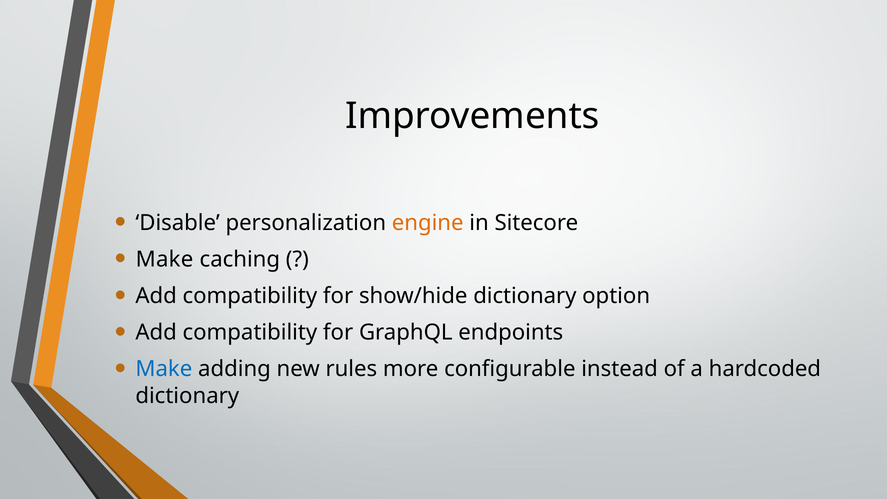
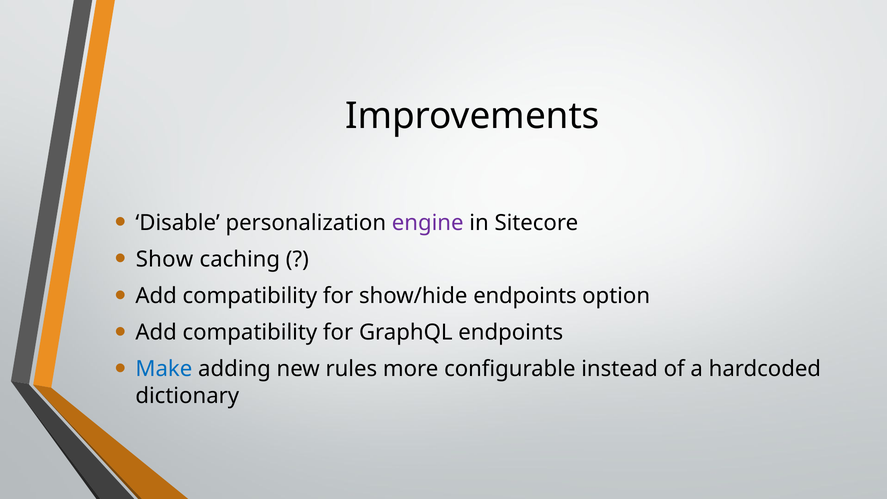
engine colour: orange -> purple (428, 223)
Make: Make -> Show (165, 259)
show/hide dictionary: dictionary -> endpoints (525, 296)
